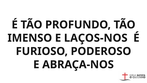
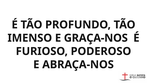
LAÇOS-NOS: LAÇOS-NOS -> GRAÇA-NOS (96, 38)
